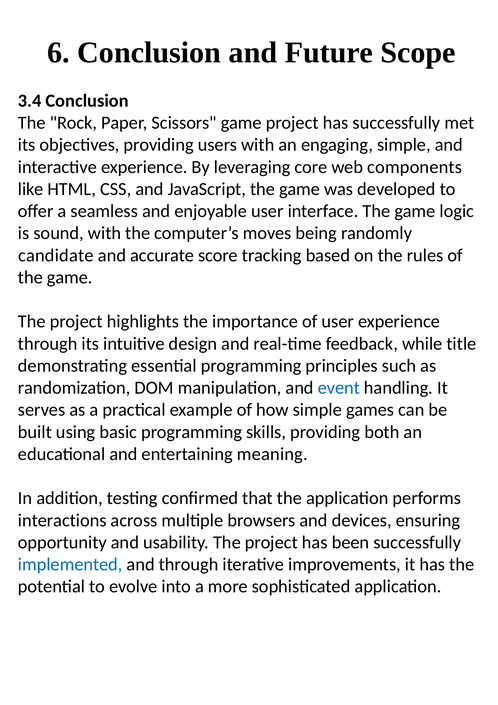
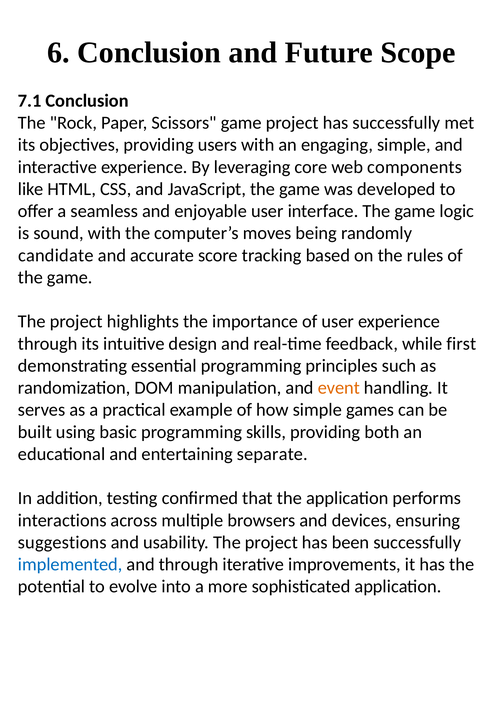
3.4: 3.4 -> 7.1 (30, 101)
title: title -> first (461, 344)
event colour: blue -> orange (339, 388)
meaning: meaning -> separate (272, 454)
opportunity: opportunity -> suggestions (62, 543)
